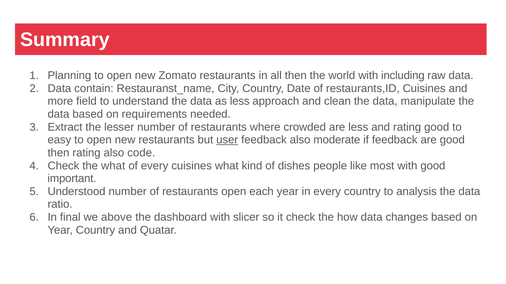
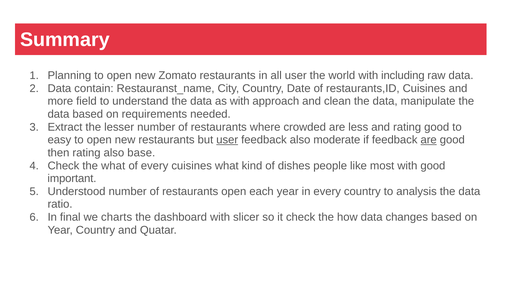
all then: then -> user (296, 76)
as less: less -> with (240, 101)
are underline: none -> present (429, 140)
code: code -> base (141, 153)
above: above -> charts (117, 218)
